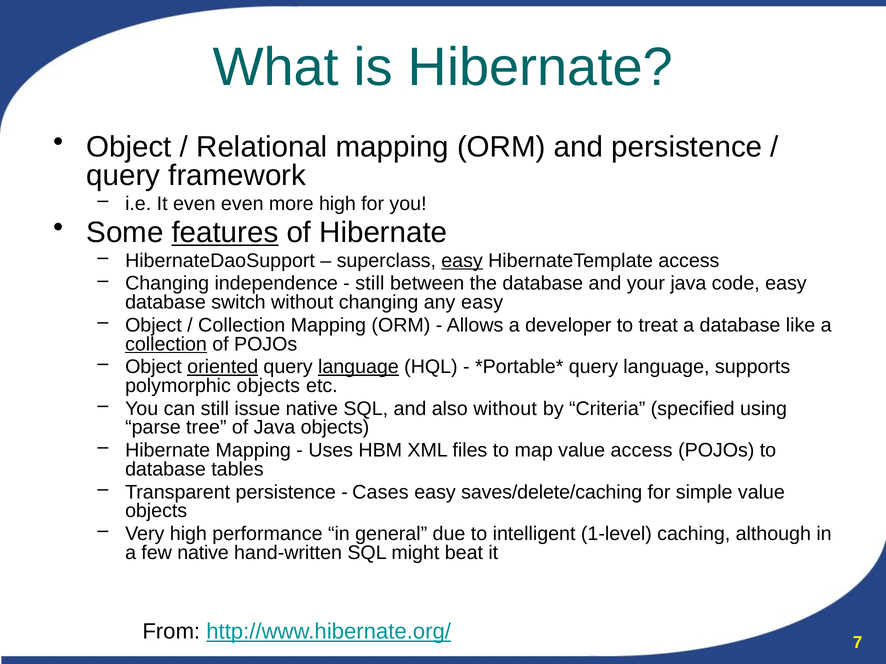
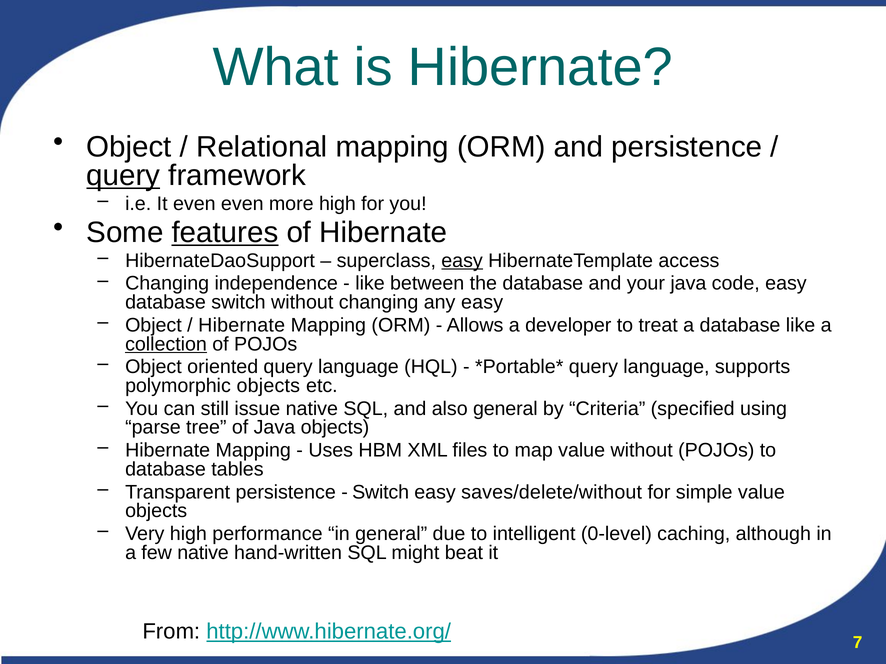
query underline: none -> present (123, 176)
still: still -> like (370, 284)
Collection: Collection -> Hibernate (242, 325)
oriented underline: present -> none (223, 367)
language underline: present -> none (358, 367)
also without: without -> general (505, 409)
value access: access -> without (642, 451)
Cases: Cases -> Switch (381, 492)
saves/delete/caching: saves/delete/caching -> saves/delete/without (552, 492)
1-level: 1-level -> 0-level (616, 534)
